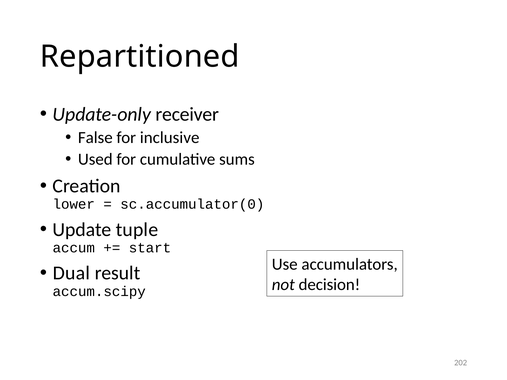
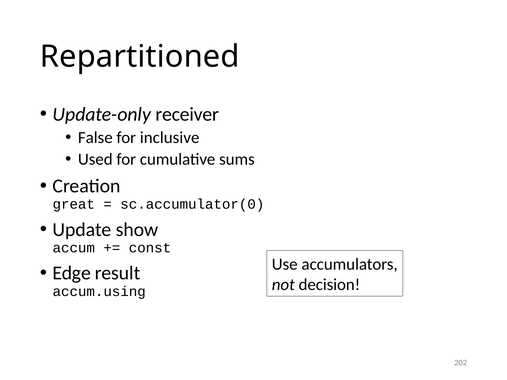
lower: lower -> great (74, 204)
tuple: tuple -> show (137, 230)
start: start -> const (150, 248)
Dual: Dual -> Edge (72, 273)
accum.scipy: accum.scipy -> accum.using (99, 292)
